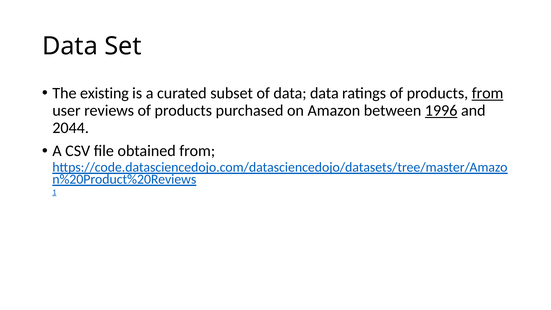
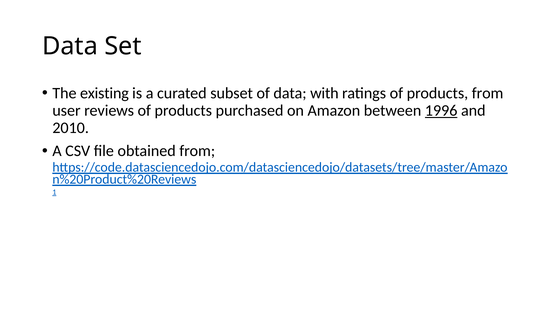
data data: data -> with (324, 93)
from underline: present -> none (488, 93)
2044: 2044 -> 2010 (71, 128)
